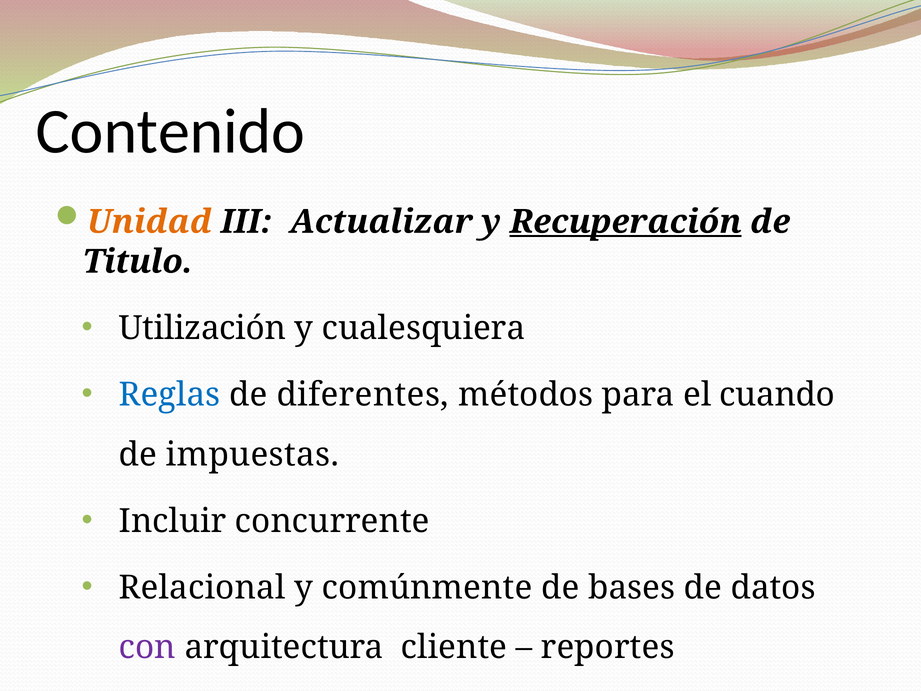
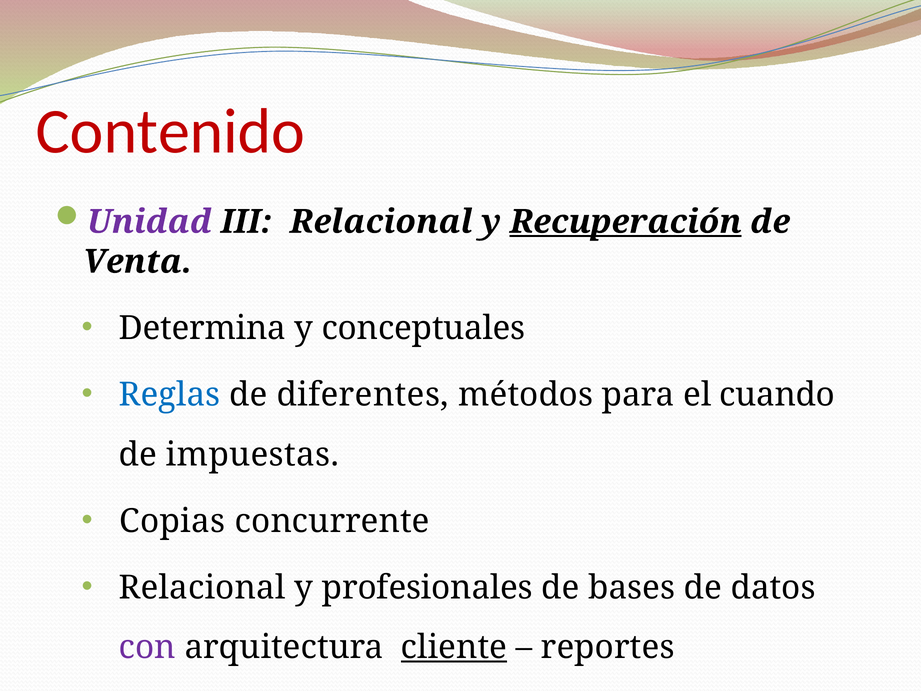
Contenido colour: black -> red (171, 132)
Unidad colour: orange -> purple (149, 222)
III Actualizar: Actualizar -> Relacional (381, 222)
Titulo: Titulo -> Venta (137, 262)
Utilización: Utilización -> Determina (202, 328)
cualesquiera: cualesquiera -> conceptuales (424, 328)
Incluir: Incluir -> Copias (172, 521)
comúnmente: comúnmente -> profesionales (427, 587)
cliente underline: none -> present (454, 647)
